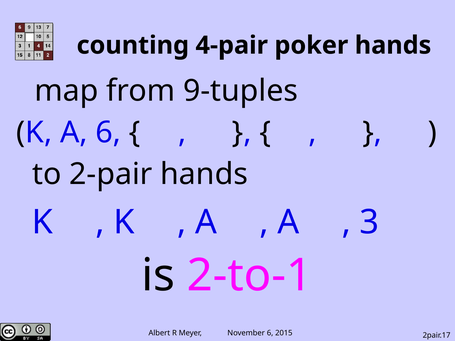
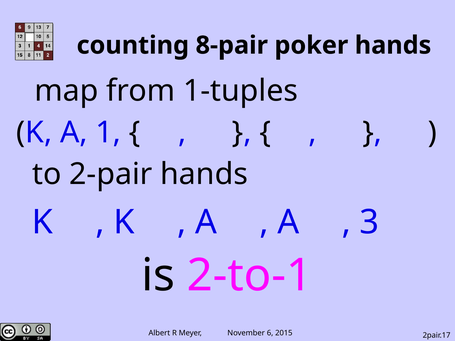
4-pair: 4-pair -> 8-pair (232, 45)
9-tuples: 9-tuples -> 1-tuples (241, 91)
A 6: 6 -> 1 (108, 132)
